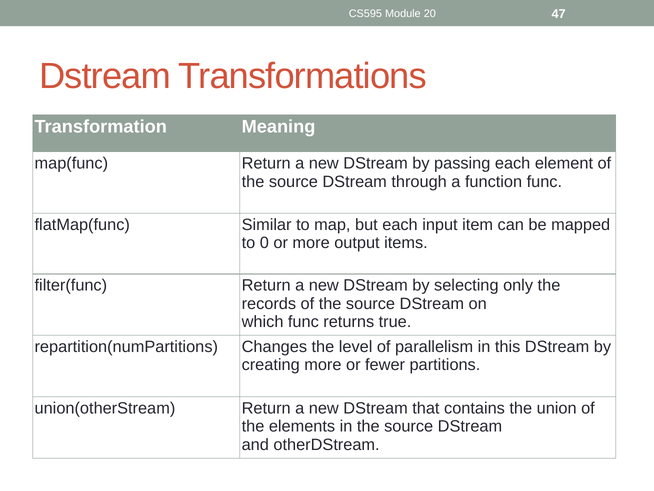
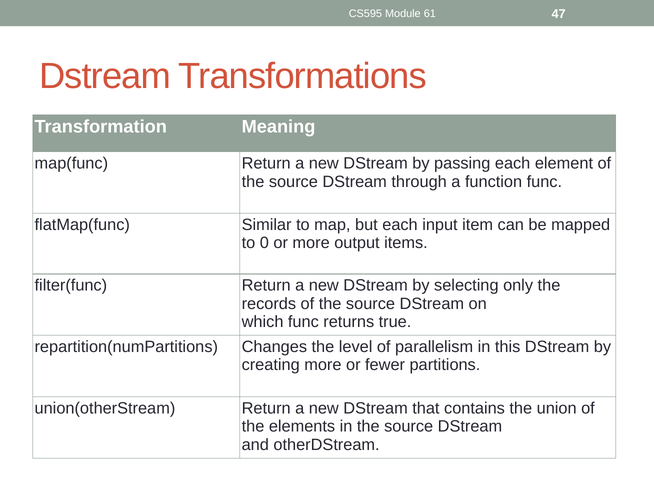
20: 20 -> 61 (430, 14)
